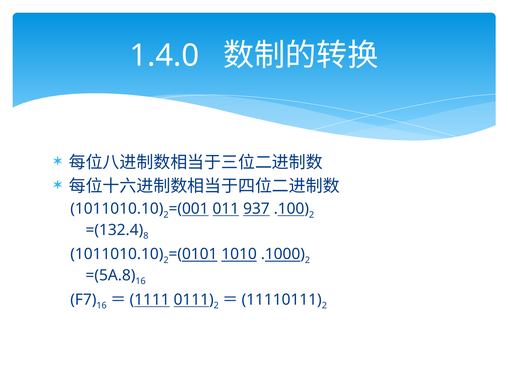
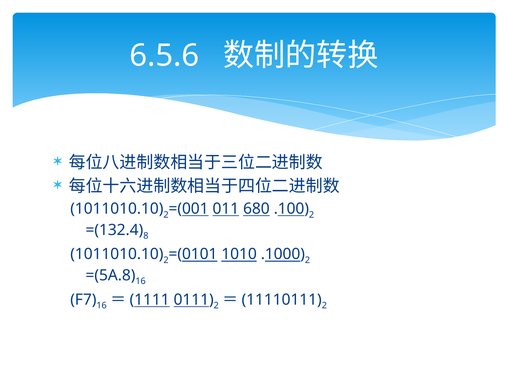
1.4.0: 1.4.0 -> 6.5.6 (164, 56)
937: 937 -> 680 (256, 209)
